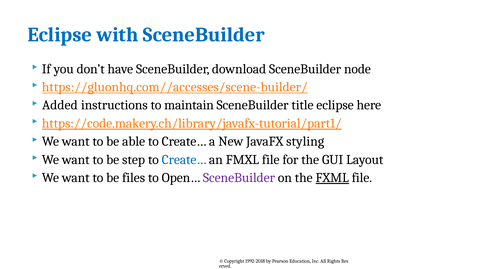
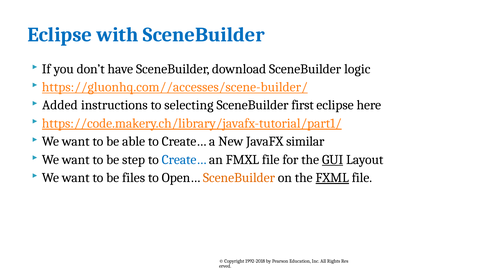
node: node -> logic (357, 69)
maintain: maintain -> selecting (189, 105)
title: title -> first (303, 105)
styling: styling -> similar (305, 142)
GUI underline: none -> present (333, 160)
SceneBuilder colour: purple -> orange (239, 178)
